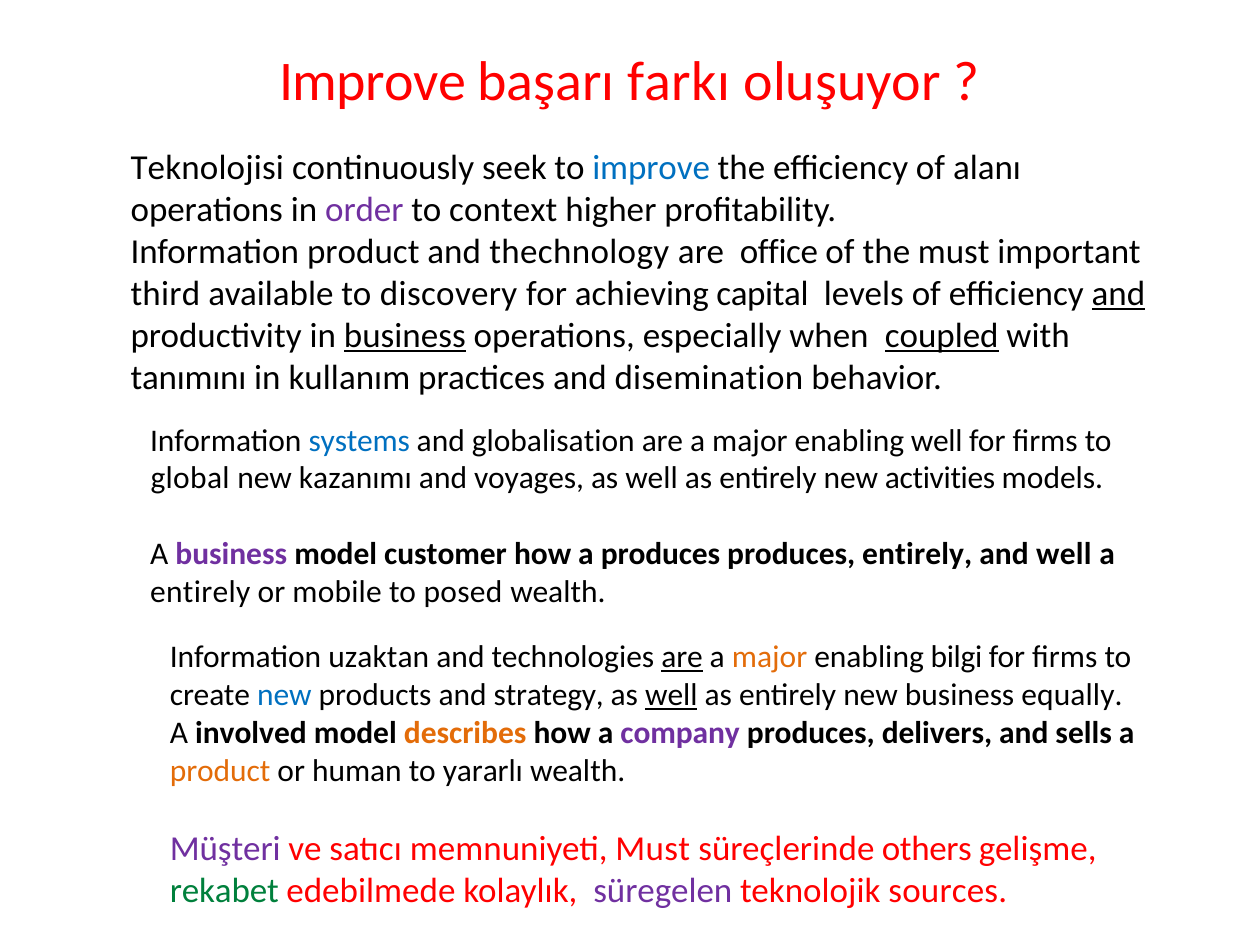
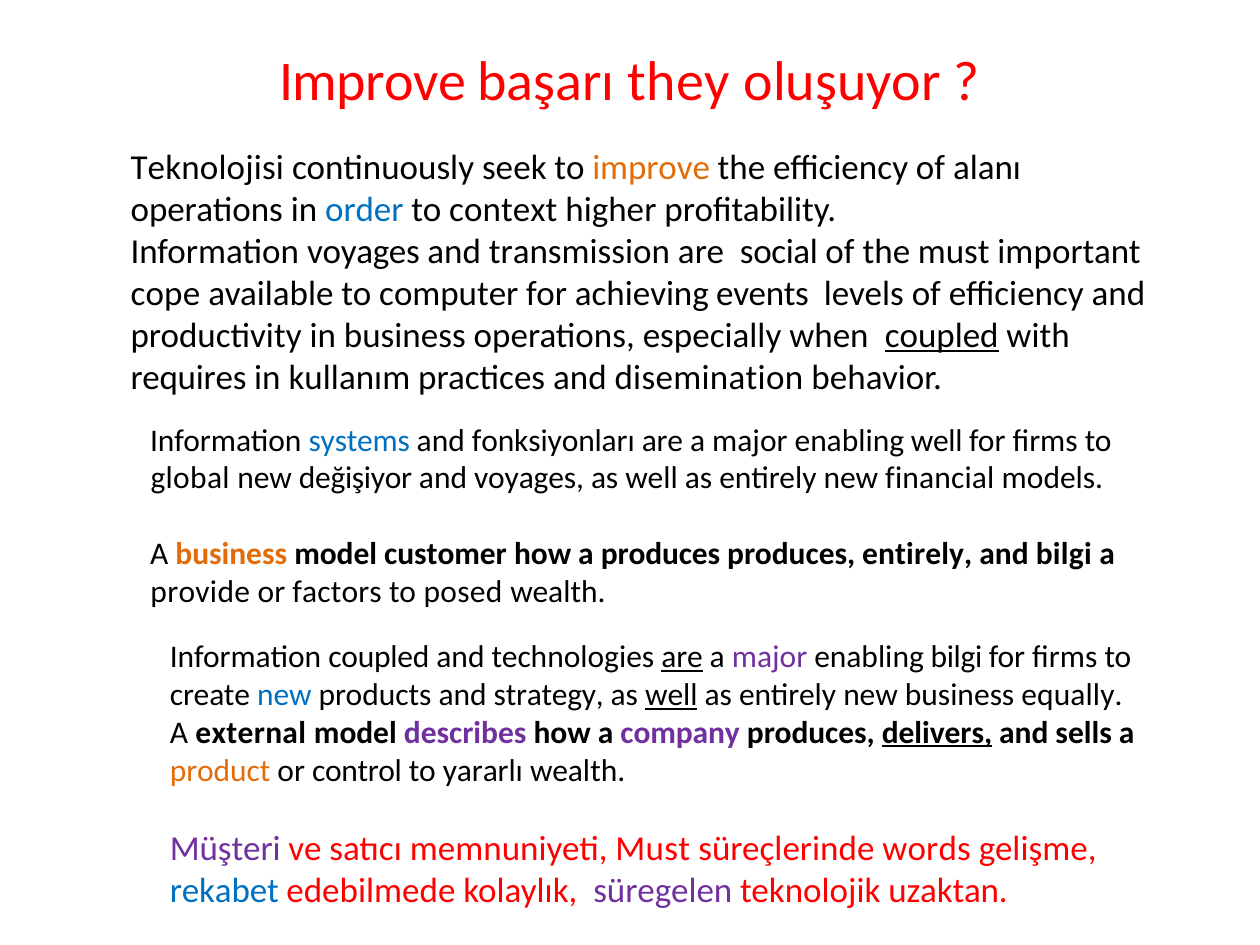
farkı: farkı -> they (679, 82)
improve colour: blue -> orange (651, 167)
order colour: purple -> blue (364, 209)
Information product: product -> voyages (363, 252)
thechnology: thechnology -> transmission (579, 252)
office: office -> social (779, 252)
third: third -> cope (165, 294)
discovery: discovery -> computer (449, 294)
capital: capital -> events (763, 294)
and underline: present -> none (1118, 294)
business underline: present -> none (405, 336)
tanımını: tanımını -> requires (188, 378)
globalisation: globalisation -> fonksiyonları (553, 441)
kazanımı: kazanımı -> değişiyor (356, 478)
activities: activities -> financial (940, 478)
business colour: purple -> orange (231, 554)
and well: well -> bilgi (1064, 554)
entirely: entirely -> provide (200, 592)
mobile: mobile -> factors (337, 592)
Information uzaktan: uzaktan -> coupled (379, 657)
major colour: orange -> purple (770, 657)
involved: involved -> external (251, 733)
describes colour: orange -> purple (465, 733)
delivers underline: none -> present (937, 733)
human: human -> control (357, 771)
others: others -> words (927, 849)
rekabet colour: green -> blue (224, 891)
sources: sources -> uzaktan (948, 891)
